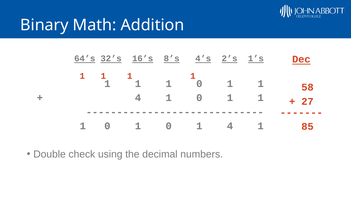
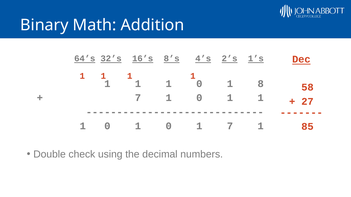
1: 1 -> 8 (261, 84)
4: 4 -> 7 (138, 98)
1 4: 4 -> 7 (230, 126)
